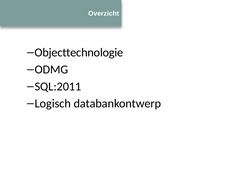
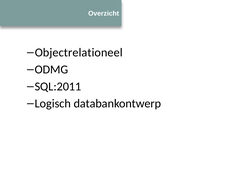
Objecttechnologie: Objecttechnologie -> Objectrelationeel (79, 53)
